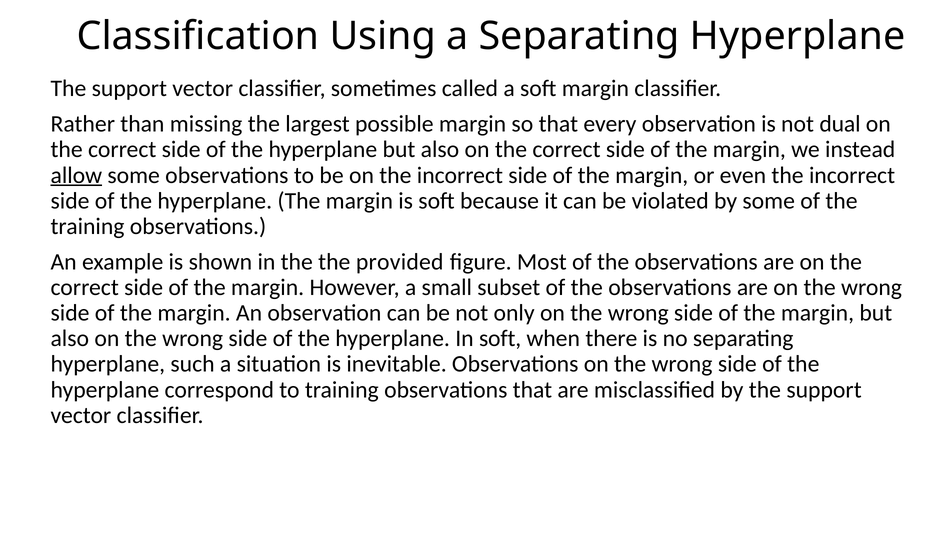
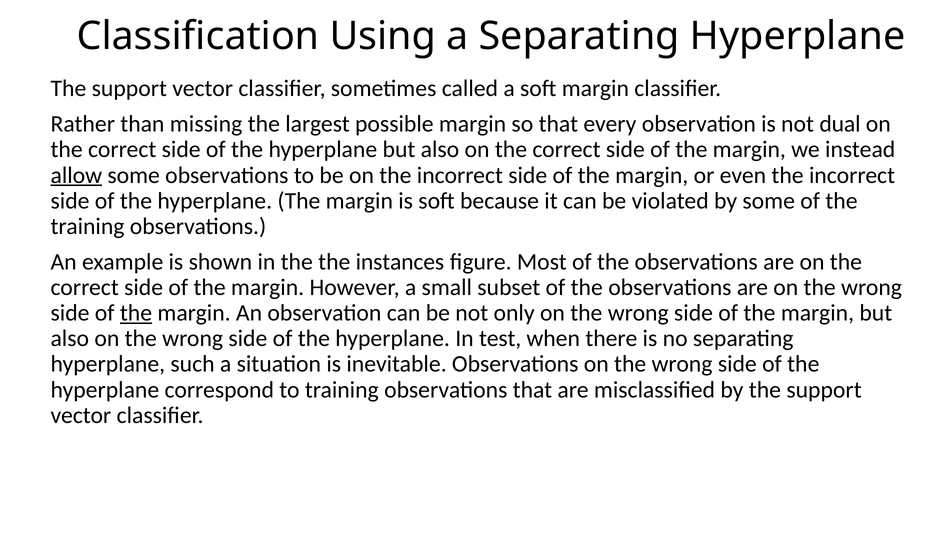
provided: provided -> instances (400, 262)
the underline: none -> present (136, 313)
In soft: soft -> test (500, 339)
